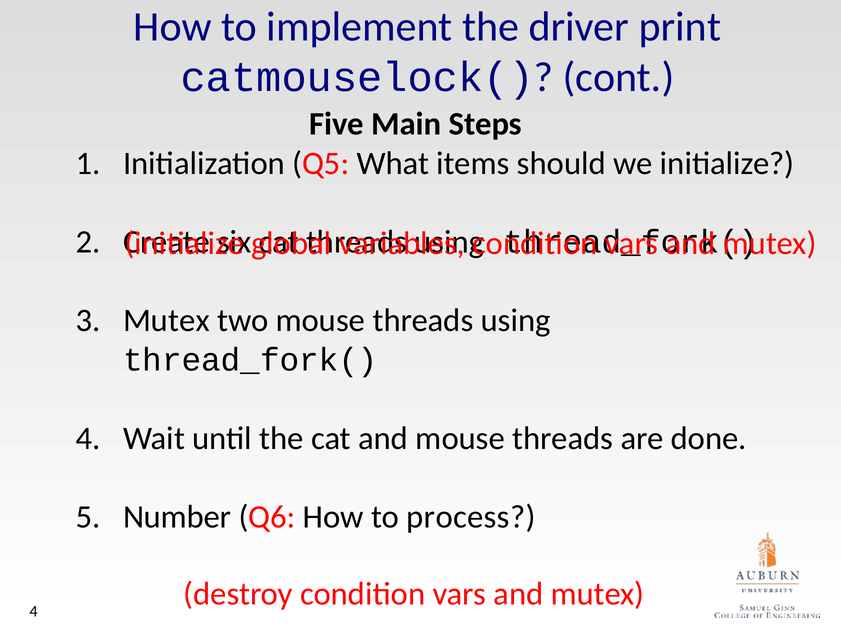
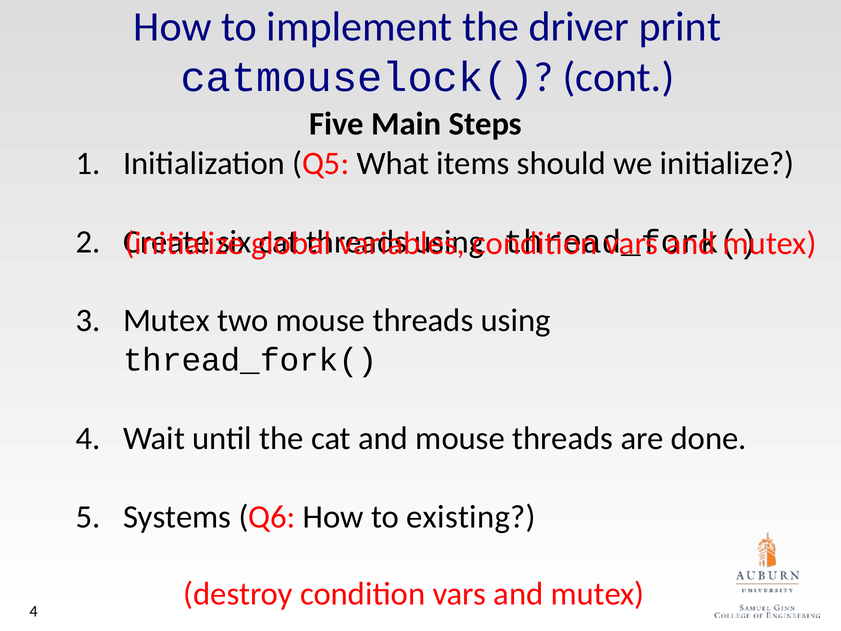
Number: Number -> Systems (177, 517)
process: process -> existing (471, 517)
